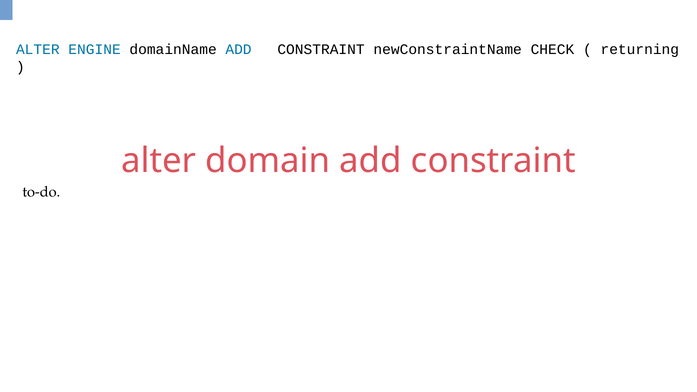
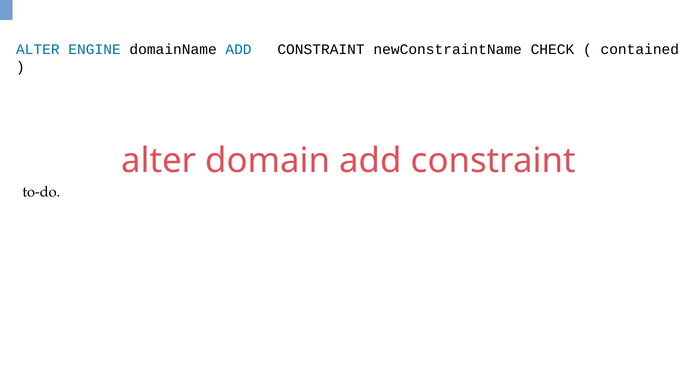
returning: returning -> contained (640, 50)
